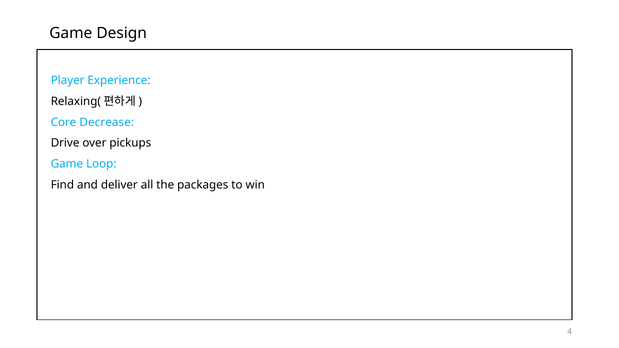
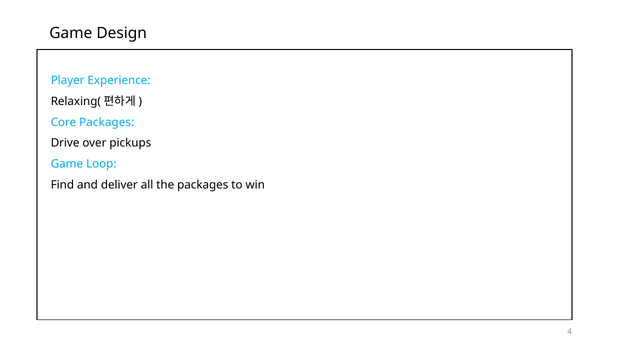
Core Decrease: Decrease -> Packages (107, 122)
